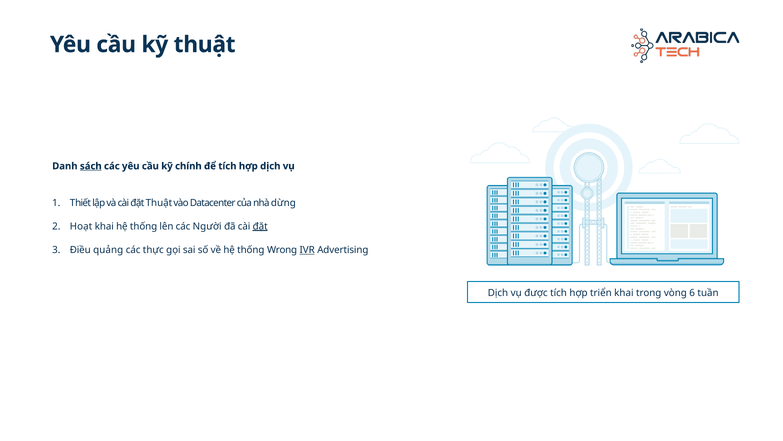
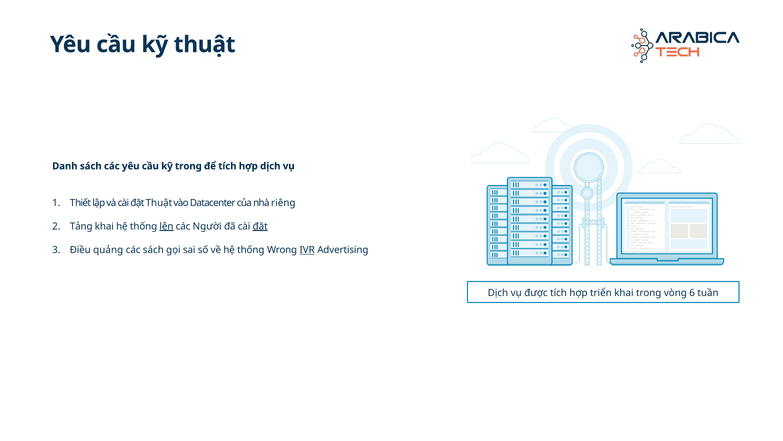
sách underline: present -> none (91, 166)
kỹ chính: chính -> trong (188, 166)
dừng: dừng -> riêng (283, 203)
Hoạt: Hoạt -> Tảng (81, 226)
lên underline: none -> present (166, 226)
các thực: thực -> sách (153, 250)
